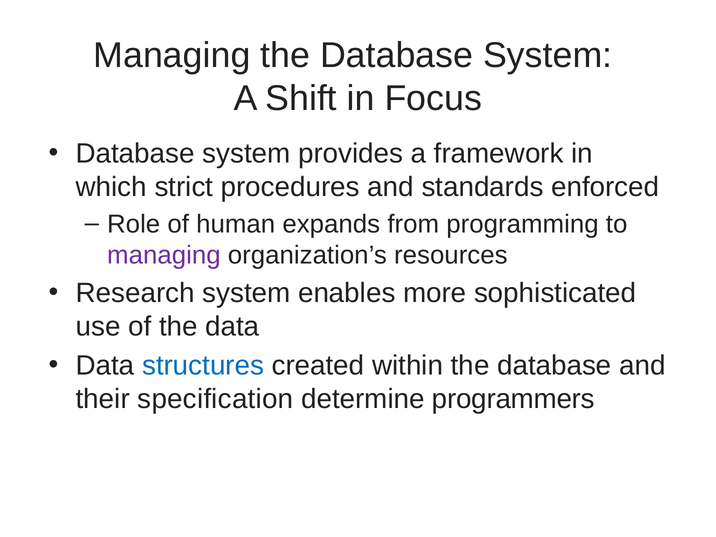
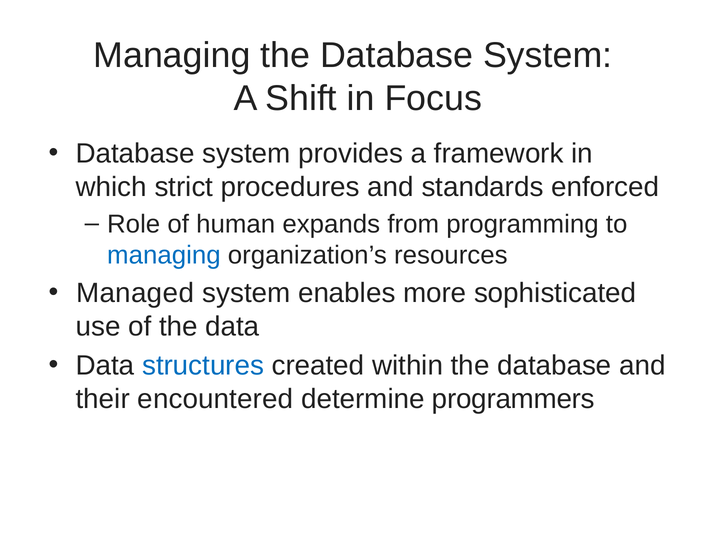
managing colour: purple -> blue (164, 255)
Research: Research -> Managed (135, 293)
specification: specification -> encountered (215, 399)
